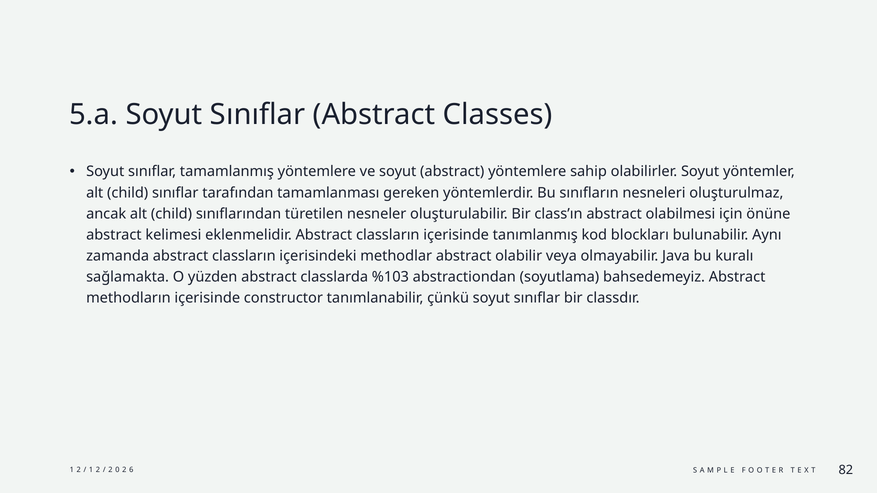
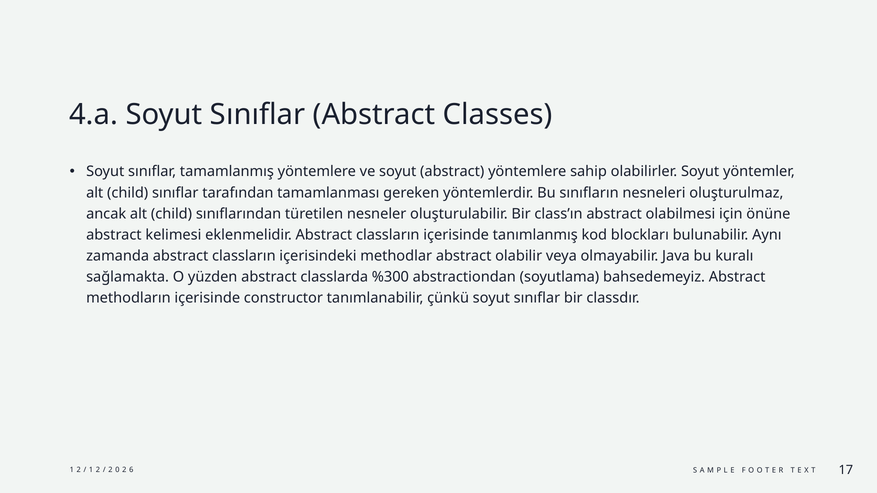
5.a: 5.a -> 4.a (94, 115)
%103: %103 -> %300 (390, 277)
82: 82 -> 17 (846, 470)
